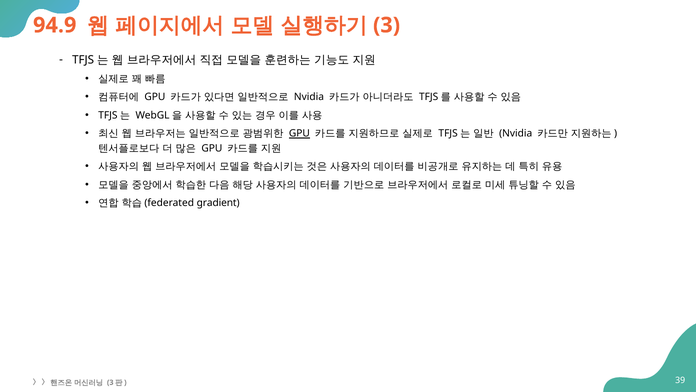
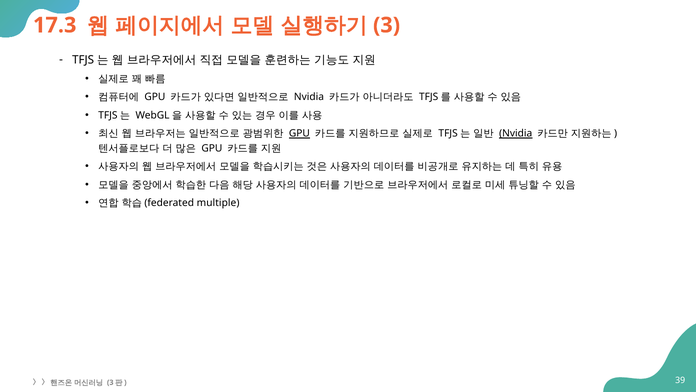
94.9: 94.9 -> 17.3 (55, 25)
Nvidia underline: none -> present (516, 133)
gradient: gradient -> multiple (218, 203)
